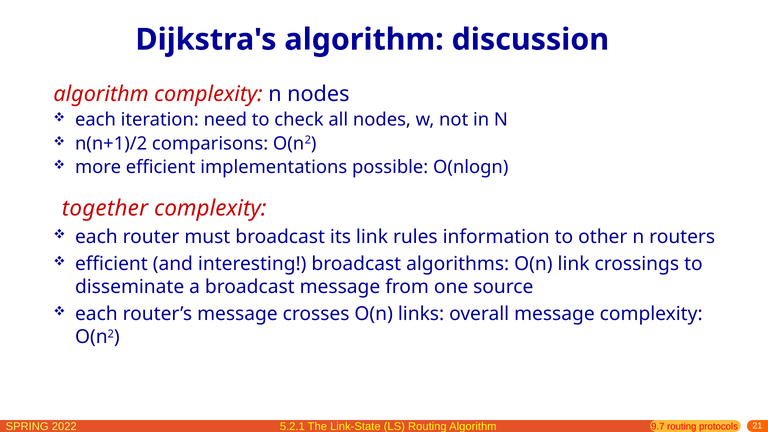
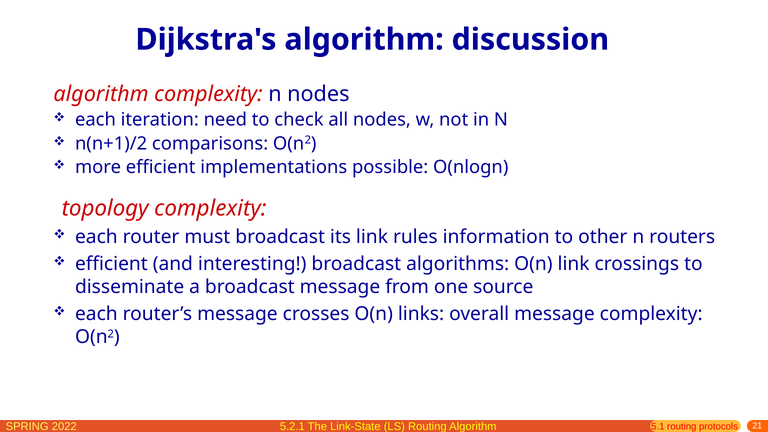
together: together -> topology (105, 208)
9.7: 9.7 -> 5.1 (658, 427)
